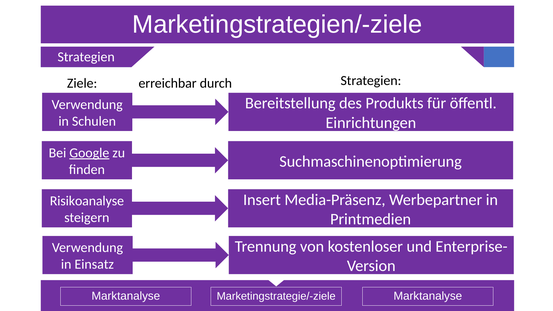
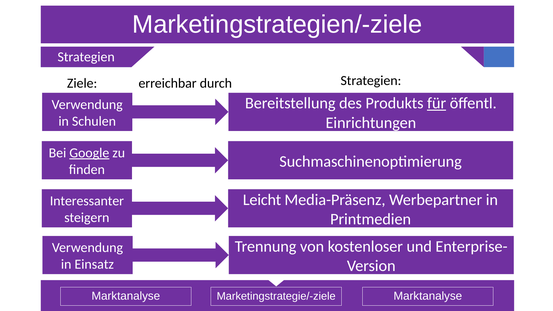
für underline: none -> present (437, 103)
Insert: Insert -> Leicht (262, 200)
Risikoanalyse: Risikoanalyse -> Interessanter (87, 201)
